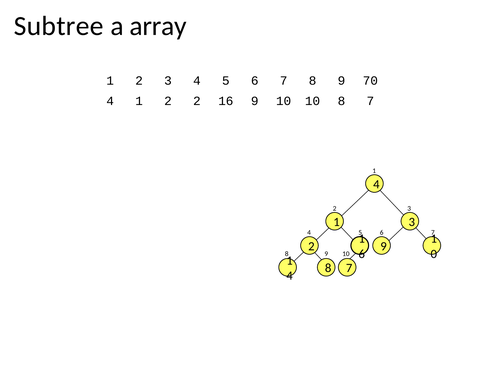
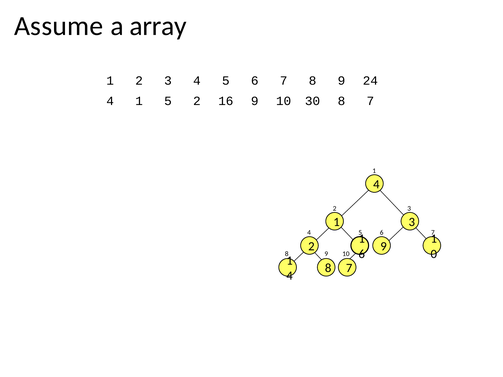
Subtree: Subtree -> Assume (59, 26)
70: 70 -> 24 (370, 81)
4 1 2: 2 -> 5 (168, 101)
10 10: 10 -> 30 (313, 101)
